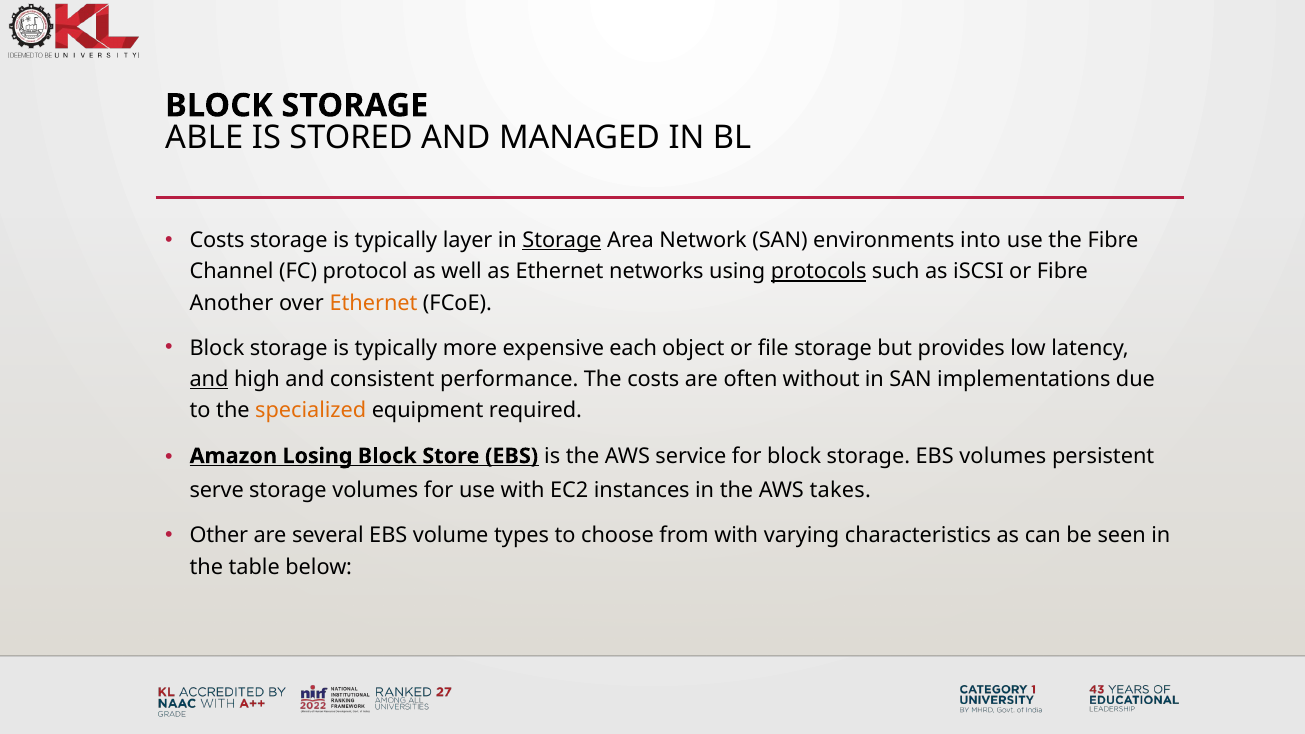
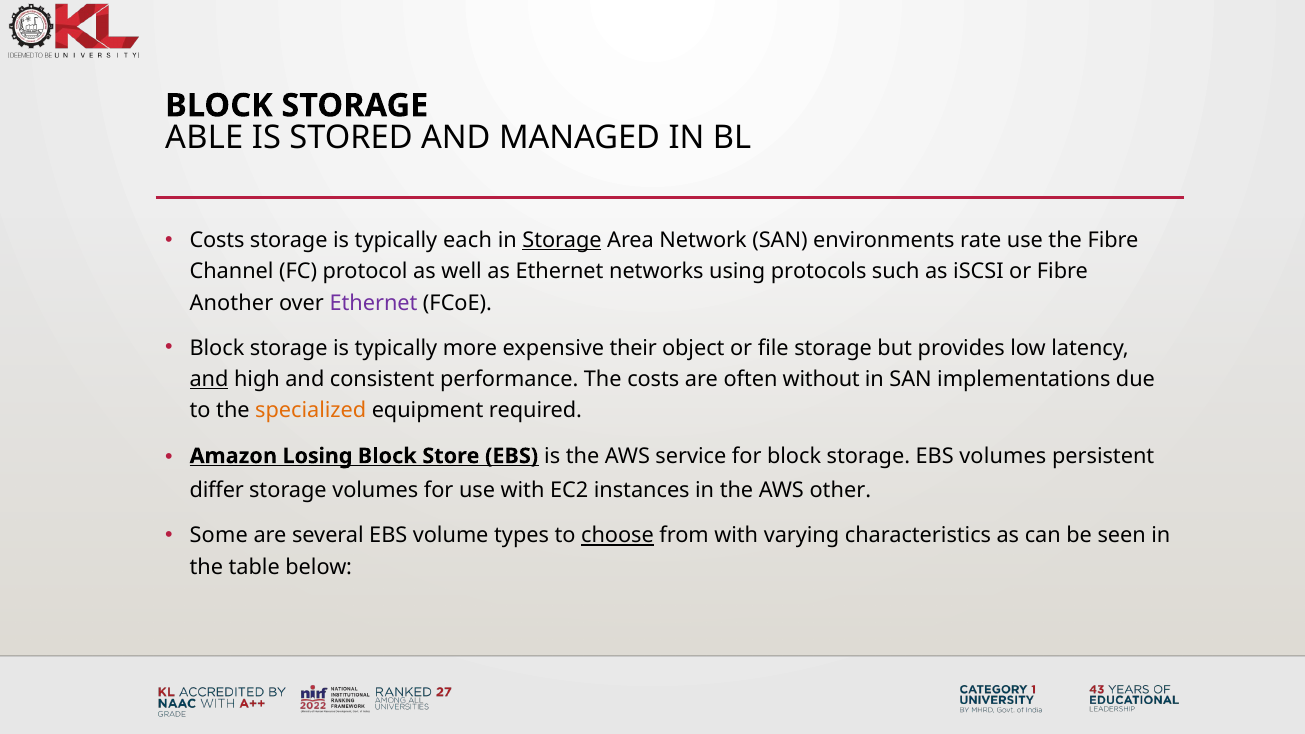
layer: layer -> each (467, 240)
into: into -> rate (981, 240)
protocols underline: present -> none (819, 272)
Ethernet colour: orange -> purple (374, 303)
each: each -> their (633, 348)
serve: serve -> differ (217, 491)
takes: takes -> other (840, 491)
Other: Other -> Some (219, 536)
choose underline: none -> present (617, 536)
